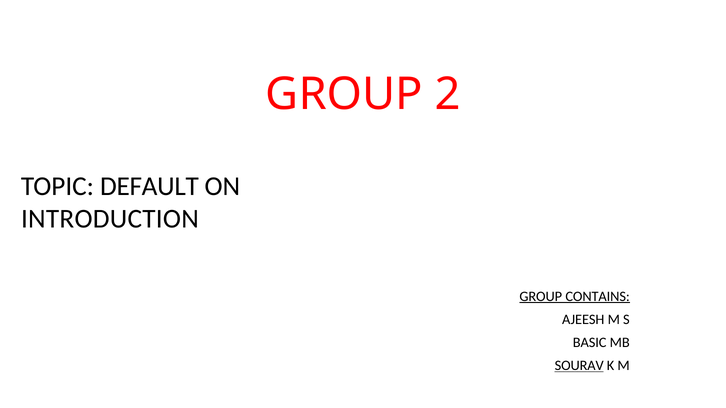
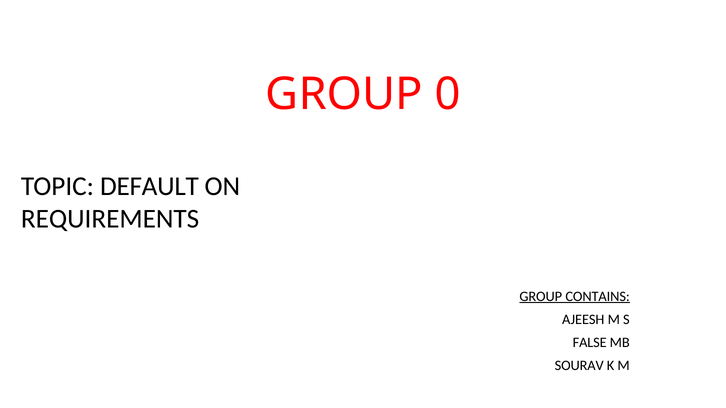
2: 2 -> 0 (447, 94)
INTRODUCTION: INTRODUCTION -> REQUIREMENTS (110, 219)
BASIC: BASIC -> FALSE (590, 343)
SOURAV underline: present -> none (579, 366)
